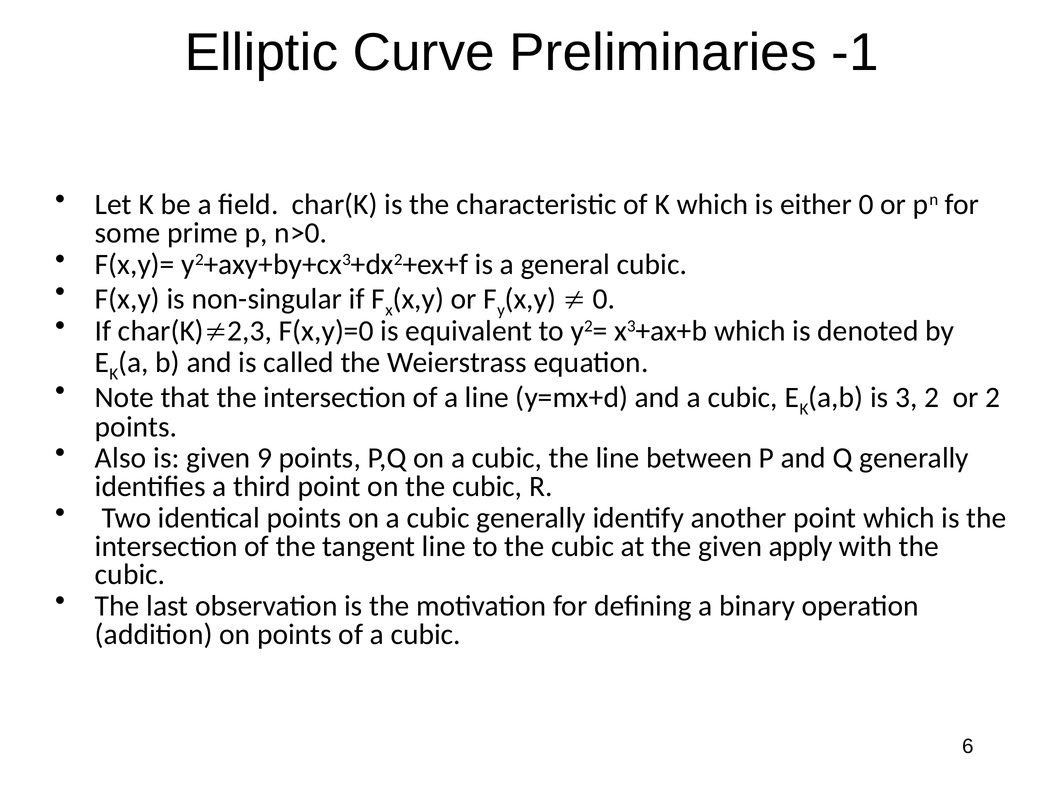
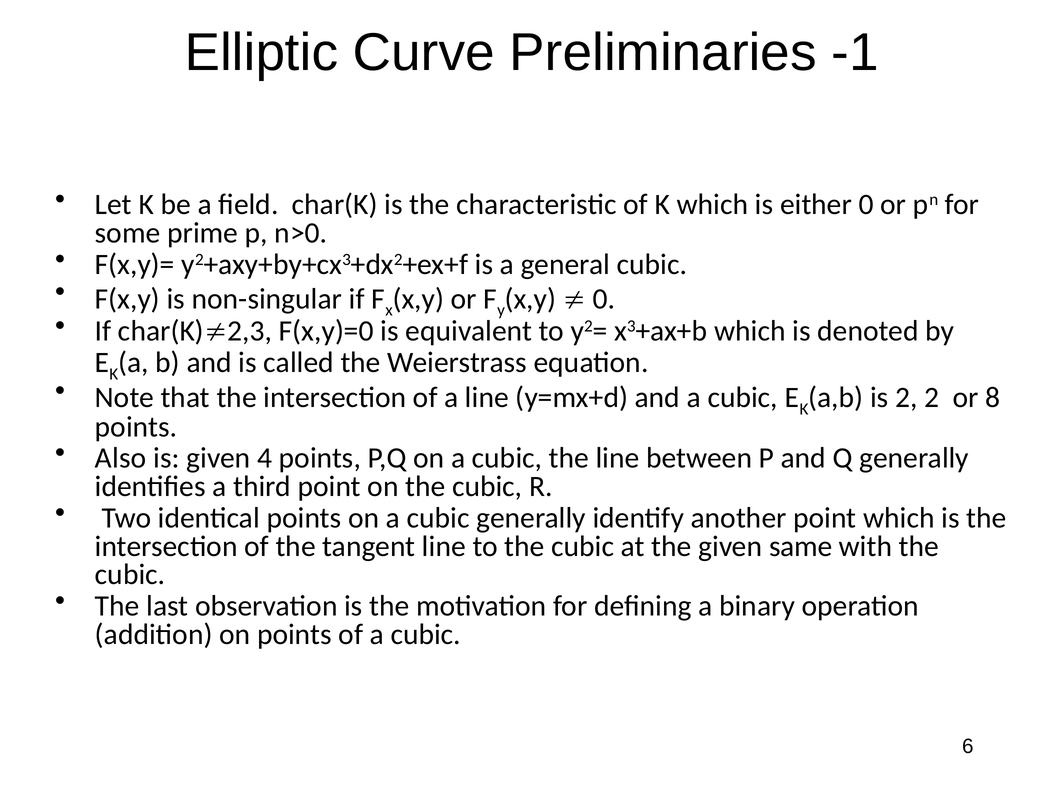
is 3: 3 -> 2 (906, 398)
or 2: 2 -> 8 (993, 398)
9: 9 -> 4 (265, 458)
apply: apply -> same (801, 546)
